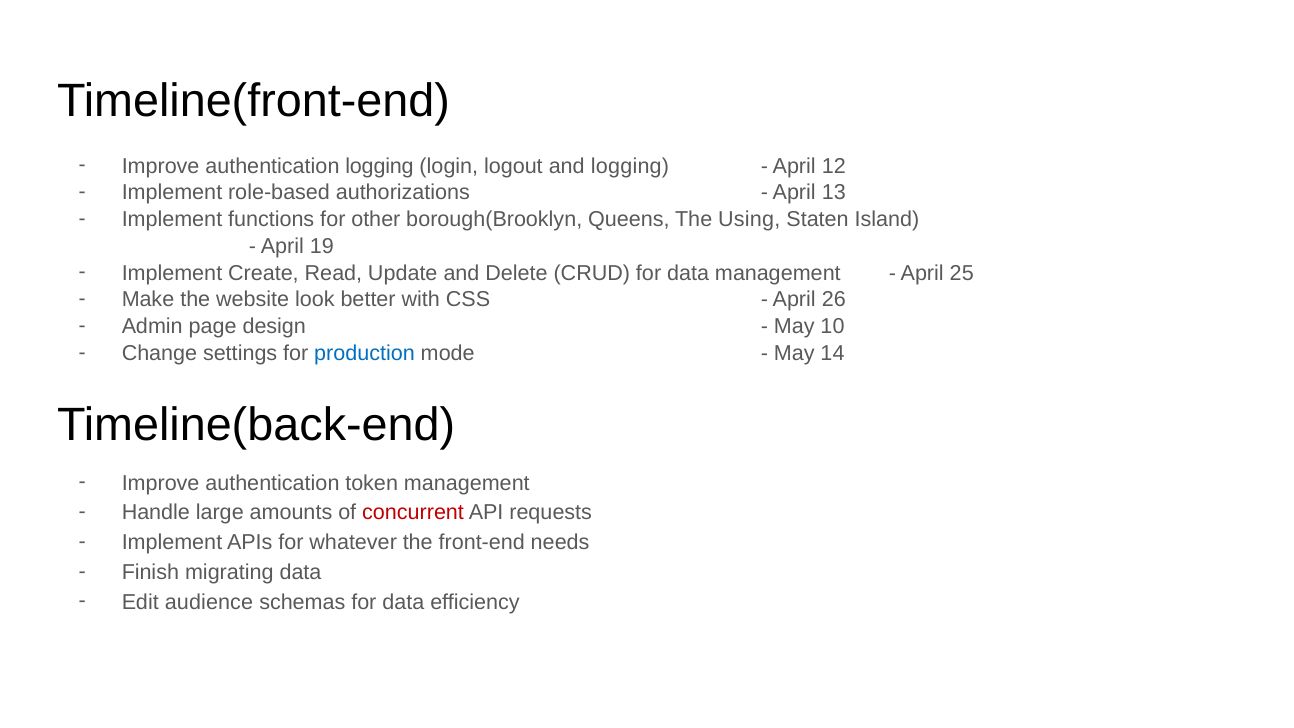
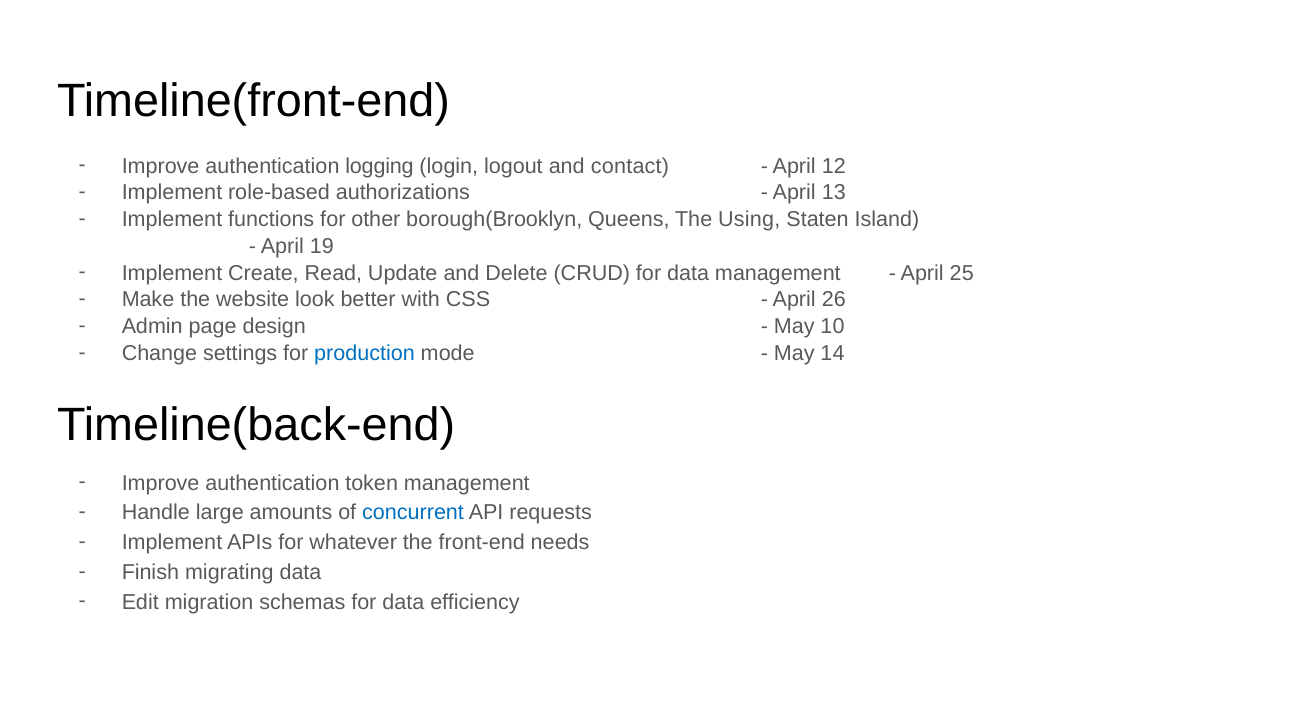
and logging: logging -> contact (630, 166)
concurrent colour: red -> blue (413, 513)
audience: audience -> migration (209, 602)
